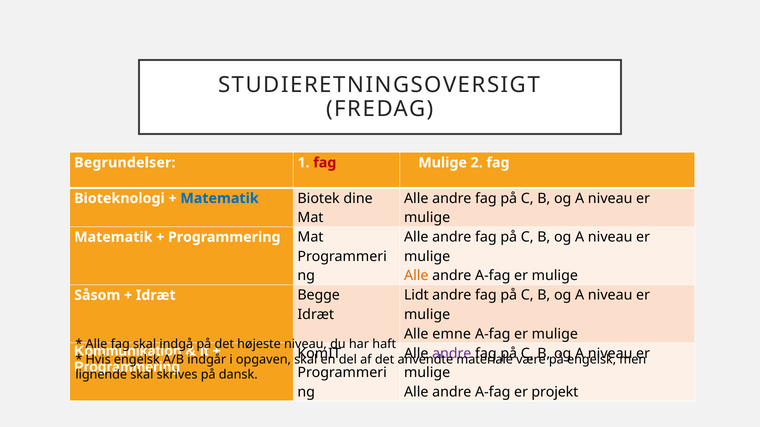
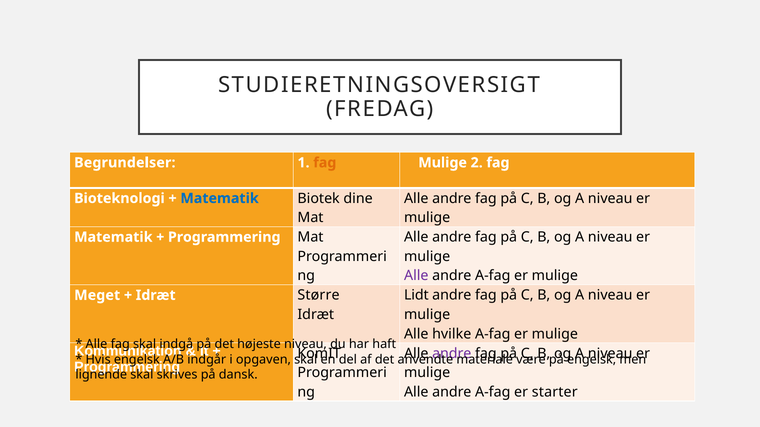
fag colour: red -> orange (325, 163)
Alle colour: orange -> purple (416, 276)
Såsom: Såsom -> Meget (97, 296)
Begge: Begge -> Større (319, 296)
emne: emne -> hvilke (452, 334)
projekt: projekt -> starter (555, 392)
